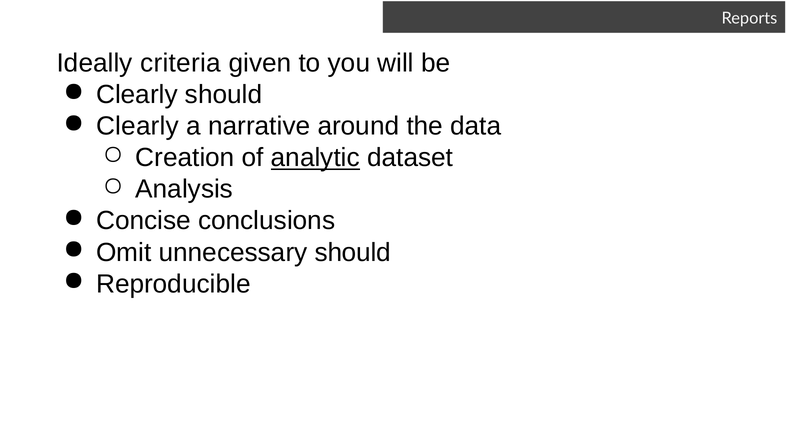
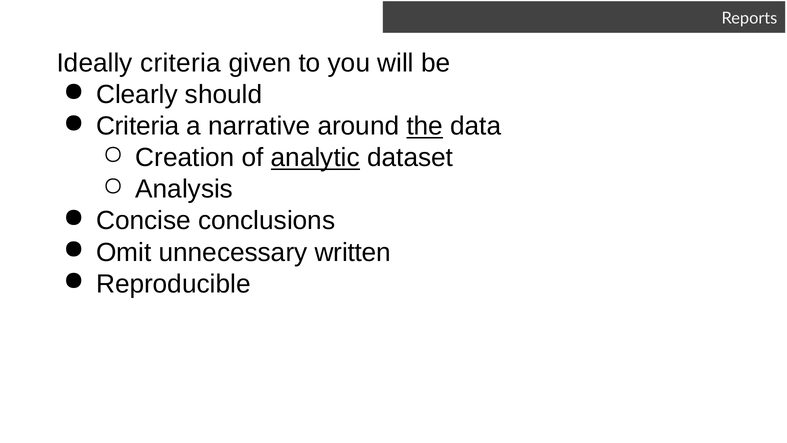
Clearly: Clearly -> Criteria (138, 126)
the underline: none -> present (425, 126)
unnecessary should: should -> written (353, 252)
